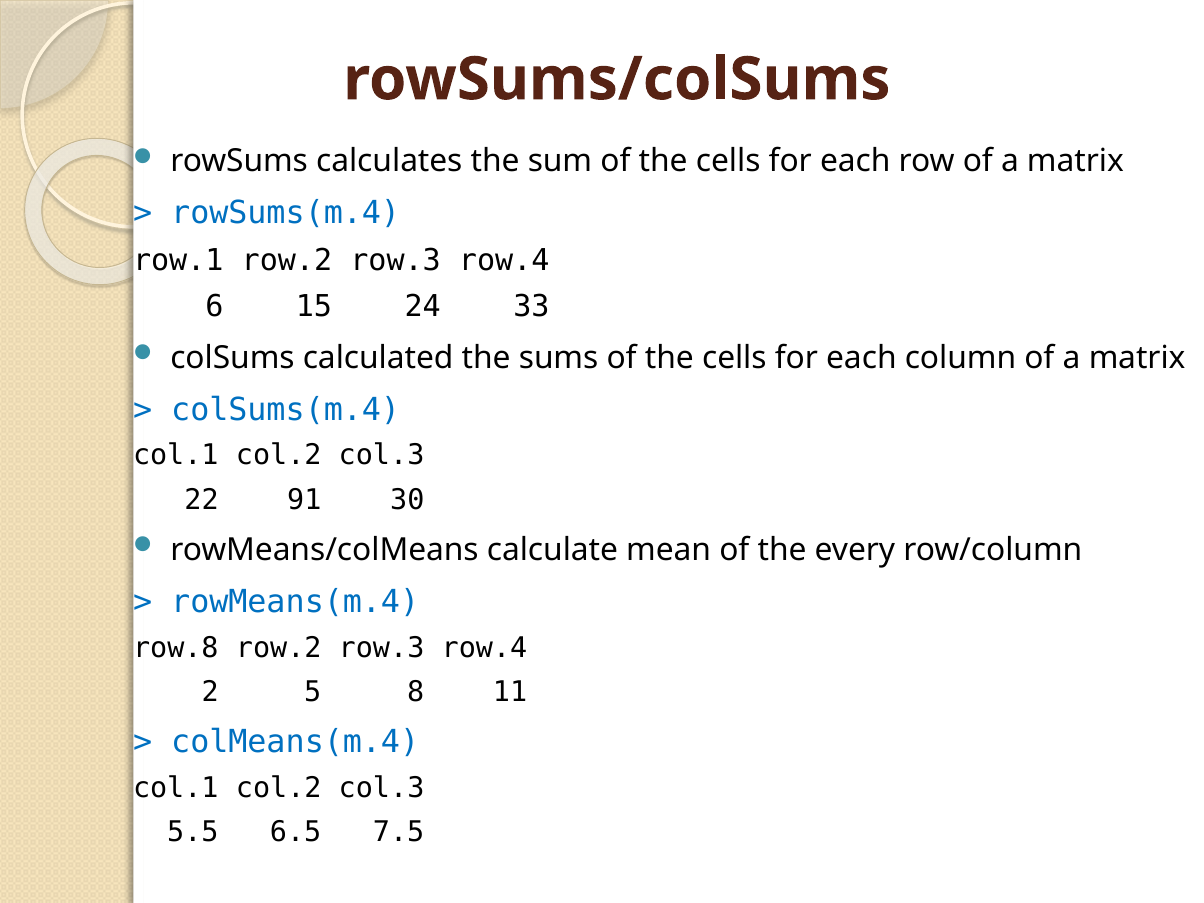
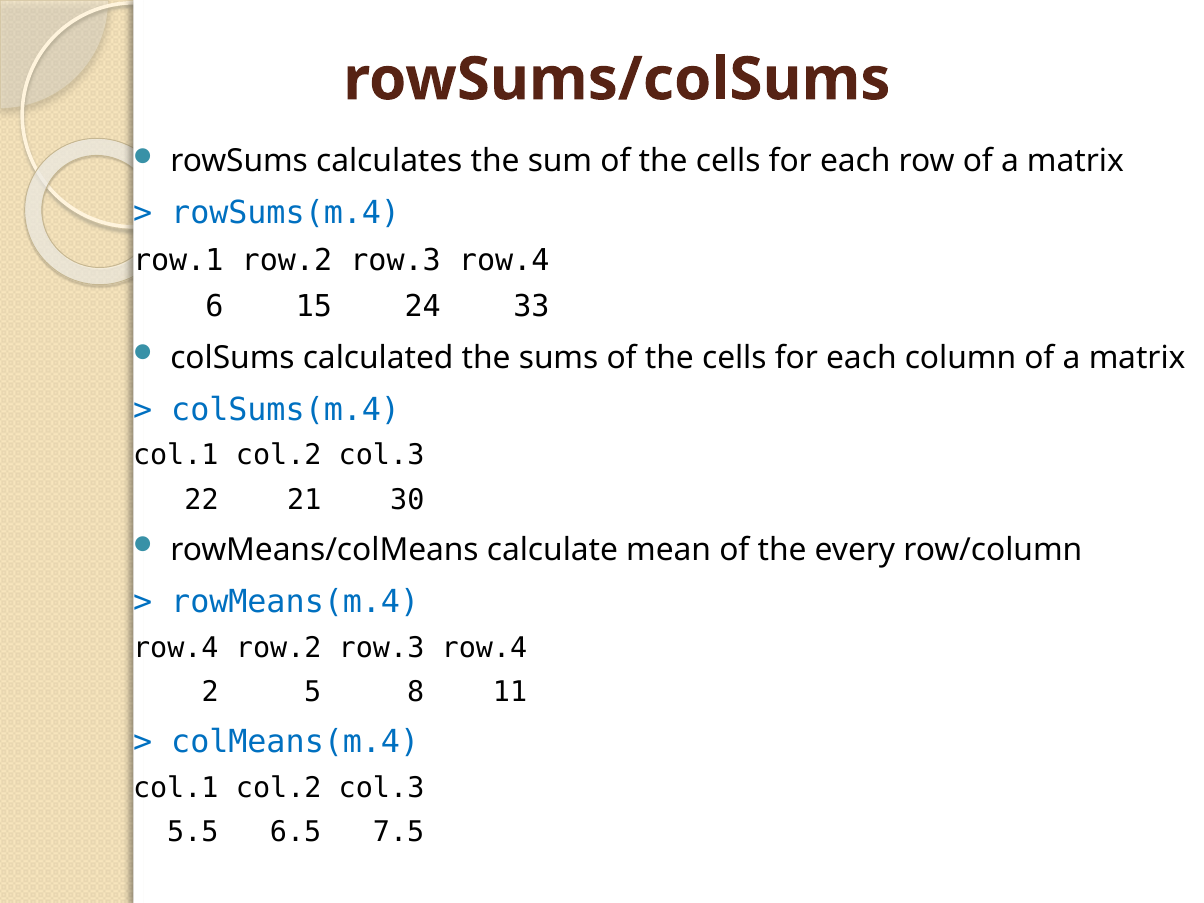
91: 91 -> 21 (304, 500)
row.8: row.8 -> row.4 (176, 648)
